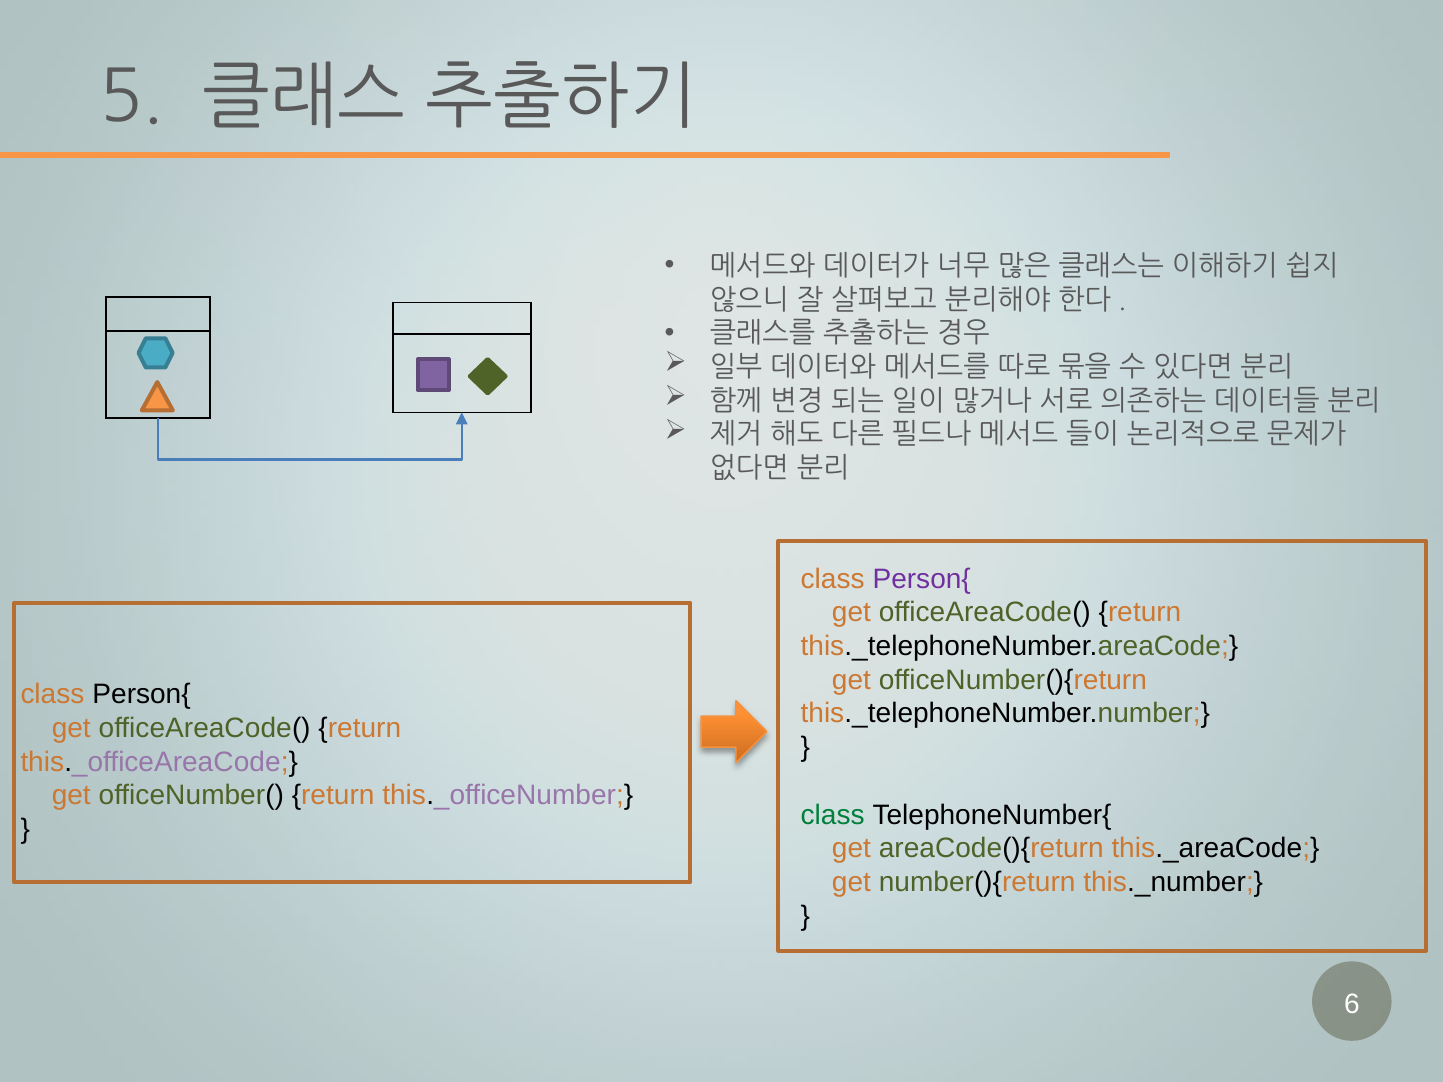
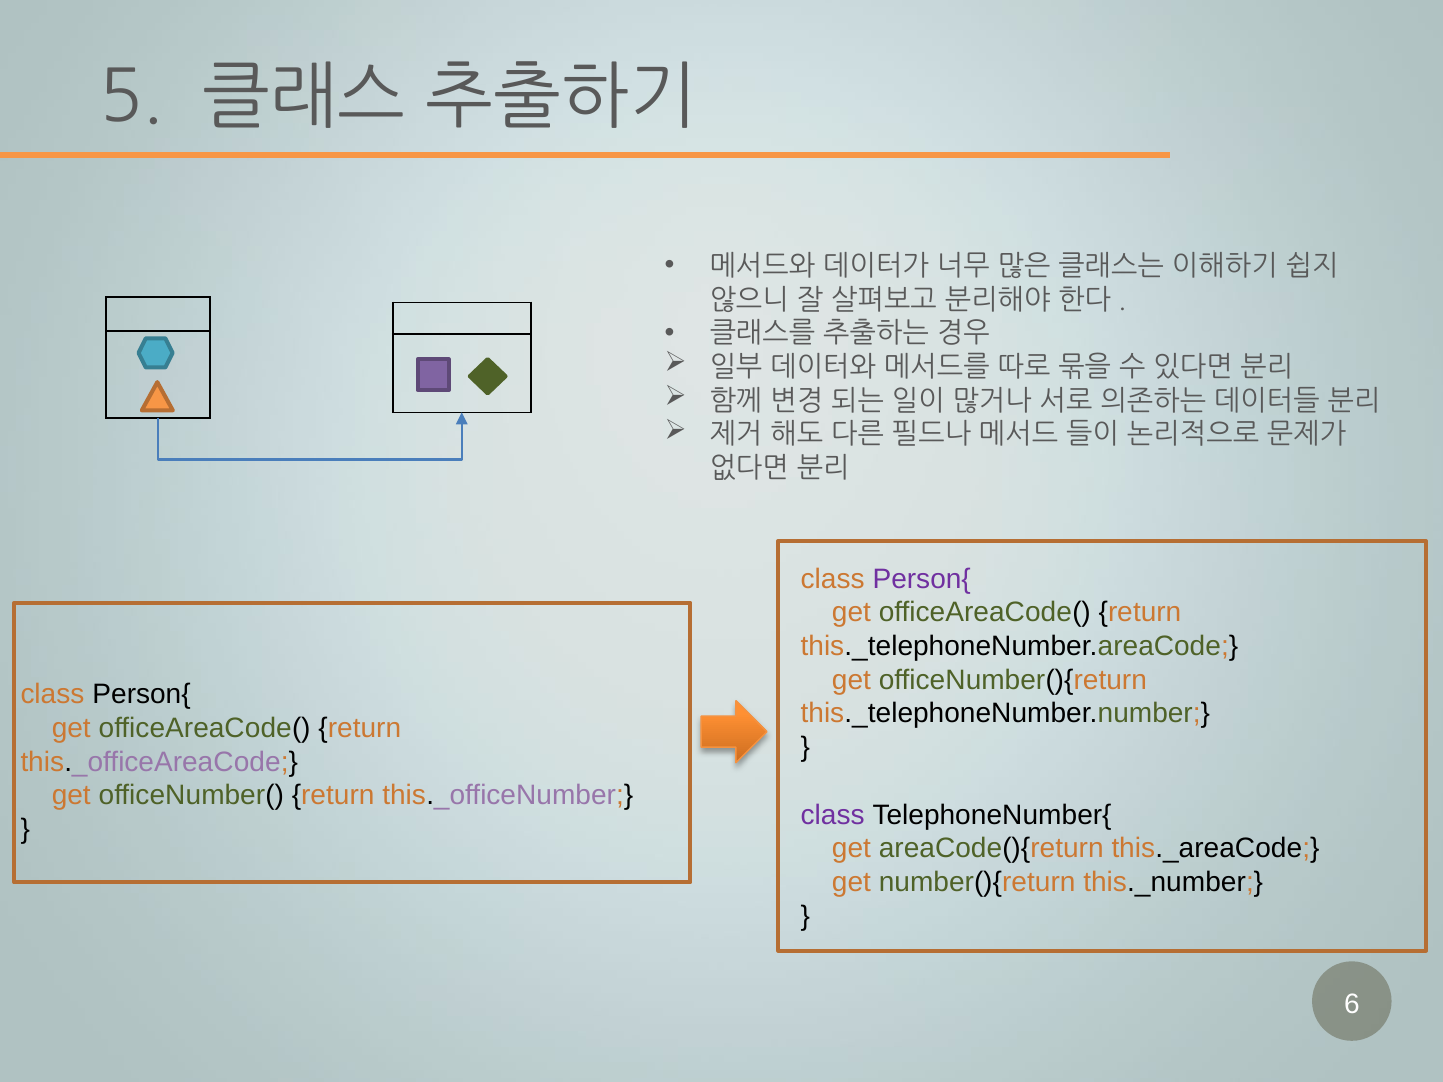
class colour: green -> purple (833, 815)
